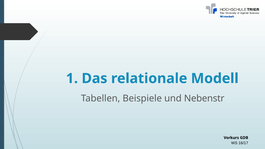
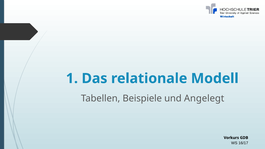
Nebenstr: Nebenstr -> Angelegt (204, 99)
